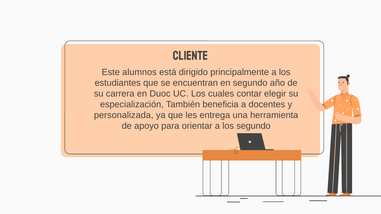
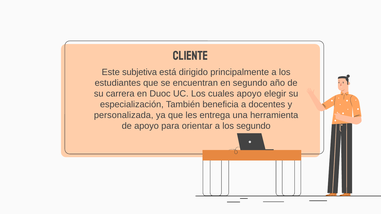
alumnos: alumnos -> subjetiva (140, 72)
cuales contar: contar -> apoyo (249, 94)
